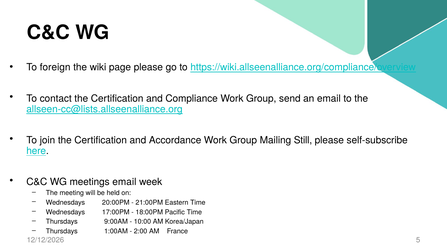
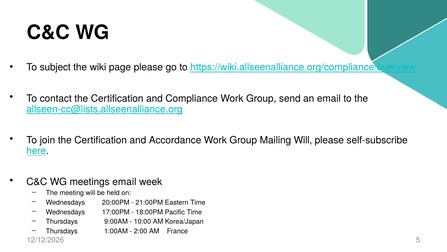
foreign: foreign -> subject (55, 67)
Mailing Still: Still -> Will (303, 140)
